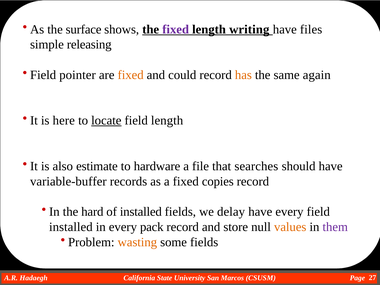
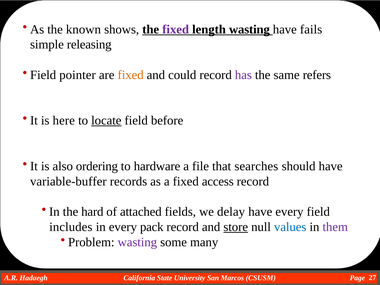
surface: surface -> known (83, 29)
length writing: writing -> wasting (249, 29)
files: files -> fails (311, 29)
has colour: orange -> purple (243, 75)
again: again -> refers (317, 75)
field length: length -> before (167, 121)
estimate: estimate -> ordering (97, 166)
copies: copies -> access (218, 181)
of installed: installed -> attached (141, 212)
installed: installed -> includes (71, 227)
store underline: none -> present (236, 227)
values colour: orange -> blue (290, 227)
wasting colour: orange -> purple (137, 242)
some fields: fields -> many (204, 242)
